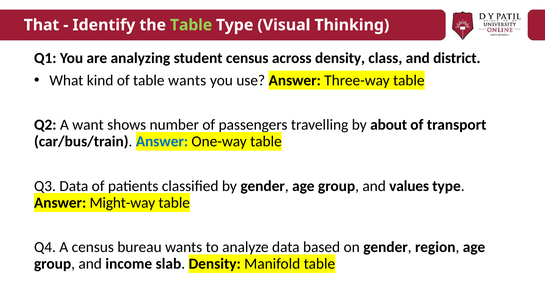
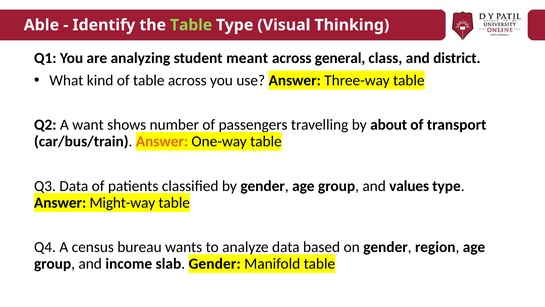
That: That -> Able (41, 25)
student census: census -> meant (247, 58)
across density: density -> general (340, 58)
table wants: wants -> across (187, 80)
Answer colour: blue -> orange (162, 141)
slab Density: Density -> Gender (215, 263)
